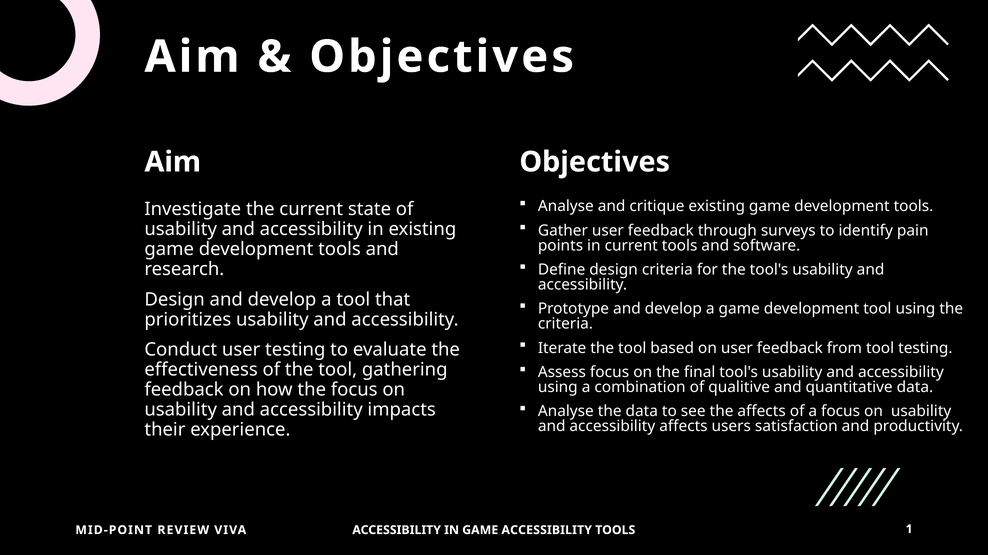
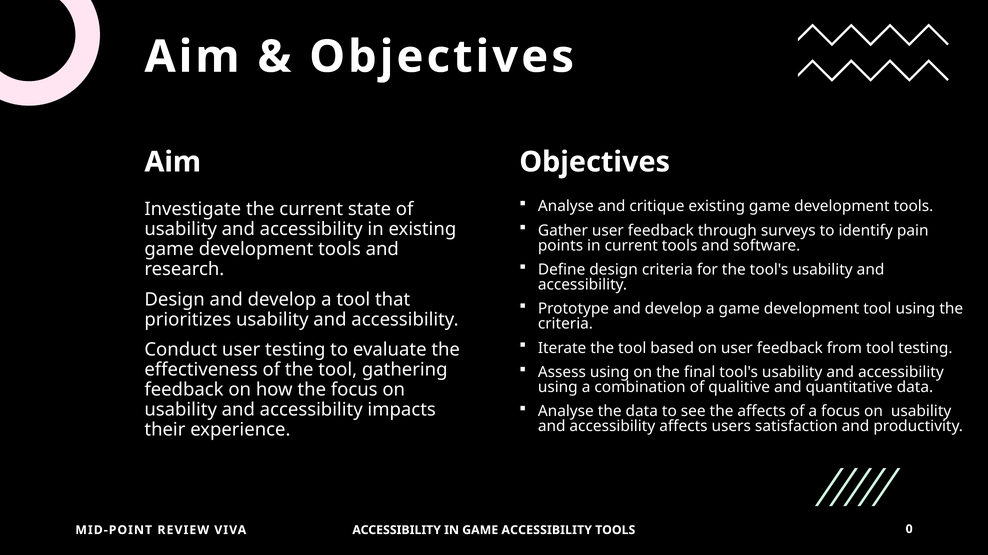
Assess focus: focus -> using (610, 373)
1: 1 -> 0 (909, 530)
